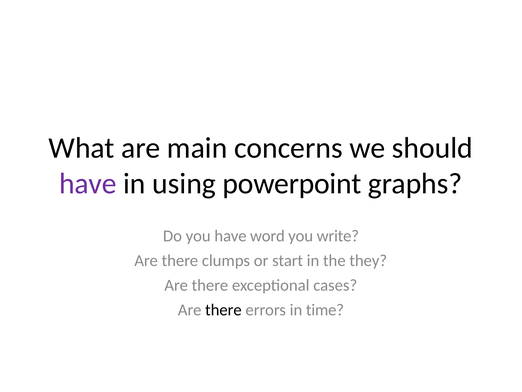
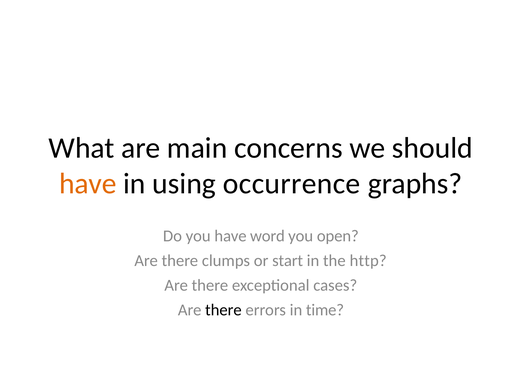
have colour: purple -> orange (88, 183)
powerpoint: powerpoint -> occurrence (292, 183)
write: write -> open (338, 236)
they: they -> http (368, 260)
